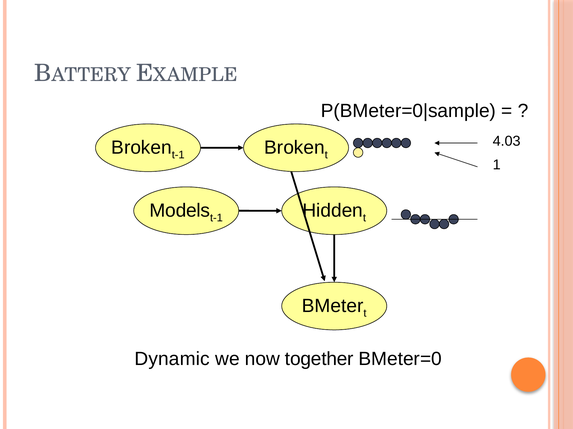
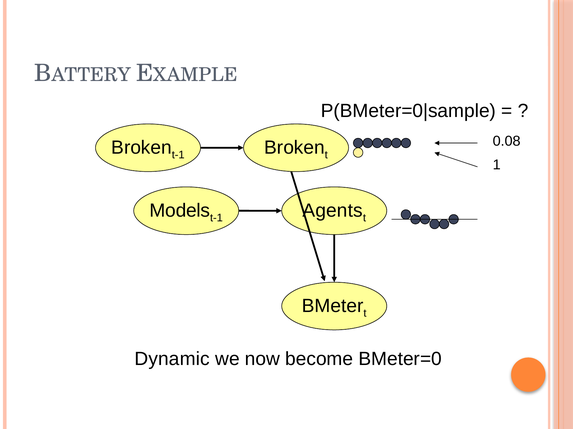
4.03: 4.03 -> 0.08 (507, 141)
Hidden: Hidden -> Agents (333, 211)
together: together -> become (319, 359)
